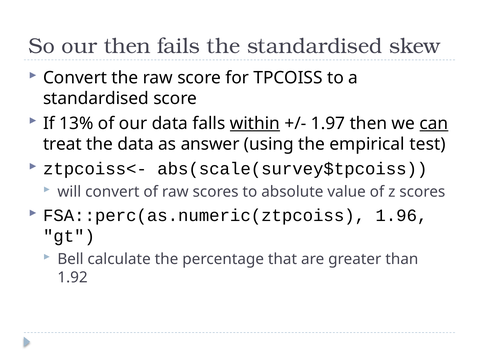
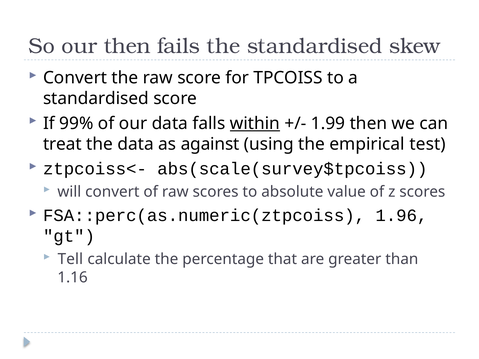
13%: 13% -> 99% (76, 123)
1.97: 1.97 -> 1.99 (328, 123)
can underline: present -> none (434, 123)
answer: answer -> against (210, 144)
Bell: Bell -> Tell (70, 259)
1.92: 1.92 -> 1.16 (73, 278)
